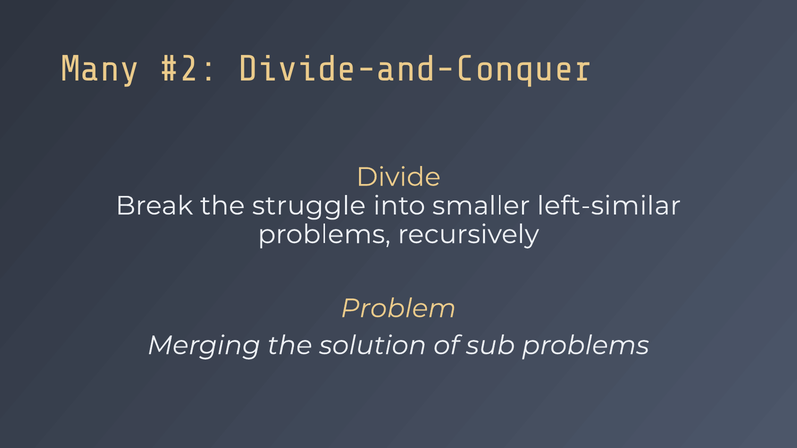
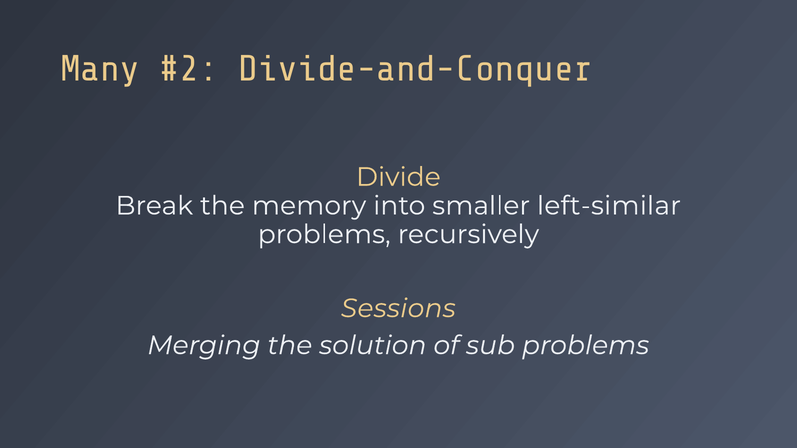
struggle: struggle -> memory (309, 206)
Problem: Problem -> Sessions (398, 309)
